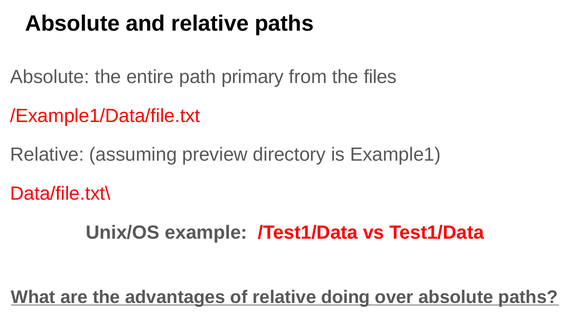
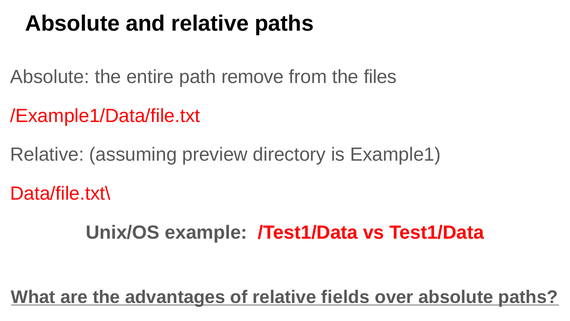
primary: primary -> remove (253, 77)
doing: doing -> fields (346, 297)
